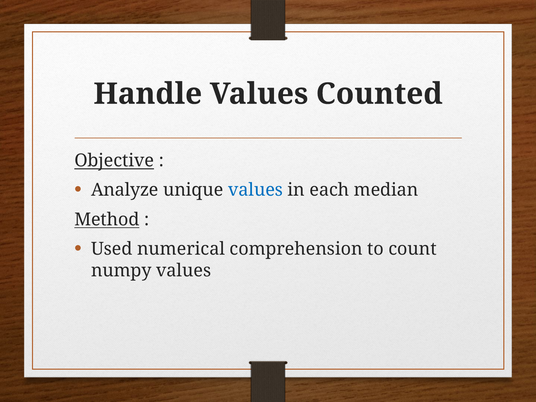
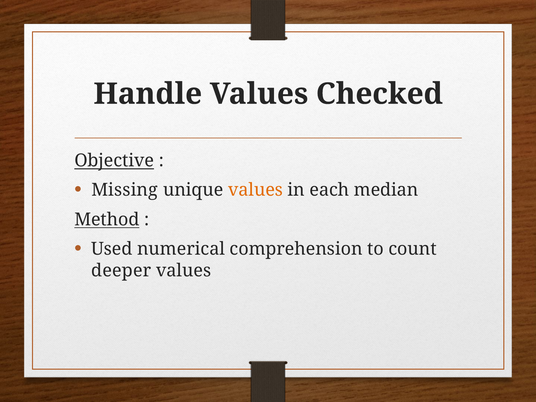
Counted: Counted -> Checked (379, 94)
Analyze: Analyze -> Missing (125, 190)
values colour: blue -> orange (256, 190)
numpy: numpy -> deeper (121, 271)
